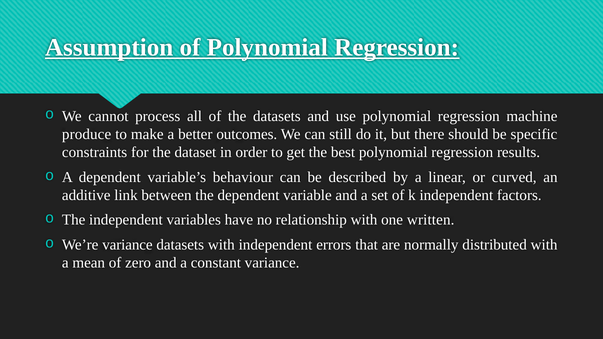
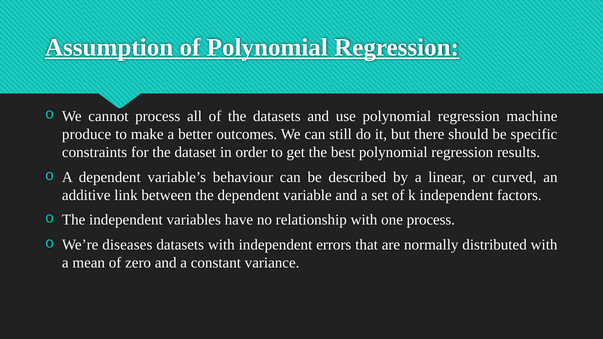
one written: written -> process (431, 220)
We’re variance: variance -> diseases (127, 245)
